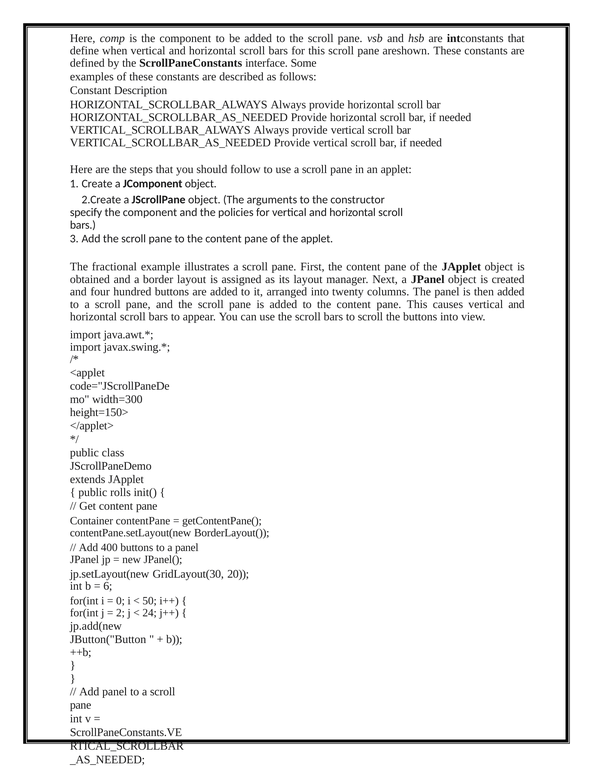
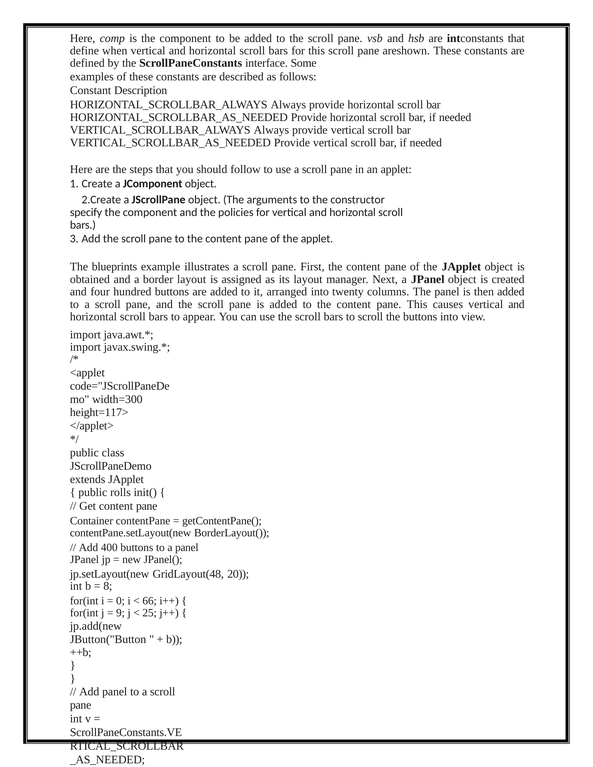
fractional: fractional -> blueprints (114, 267)
height=150>: height=150> -> height=117> (99, 413)
GridLayout(30: GridLayout(30 -> GridLayout(48 (188, 574)
6: 6 -> 8 (108, 586)
50: 50 -> 66 (150, 601)
2: 2 -> 9 (120, 613)
24: 24 -> 25 (150, 613)
